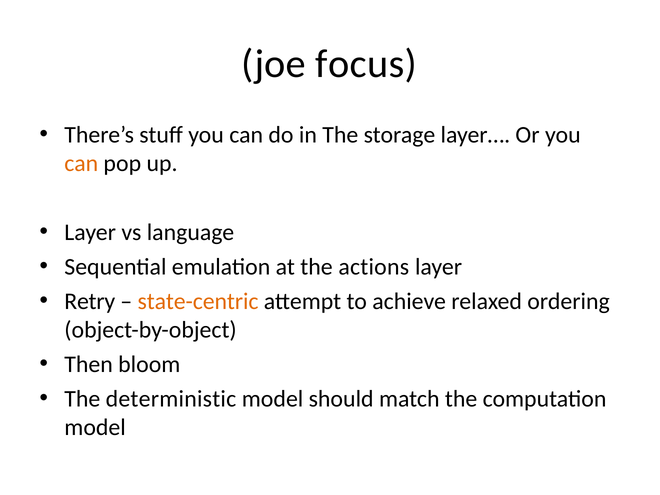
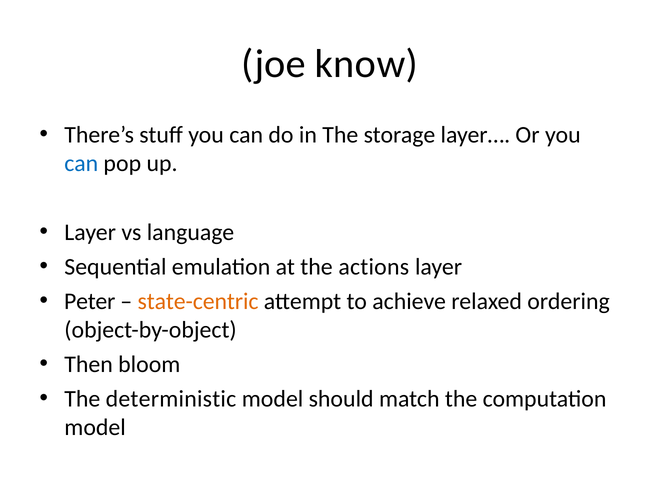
focus: focus -> know (366, 64)
can colour: orange -> blue (81, 163)
Retry: Retry -> Peter (90, 301)
